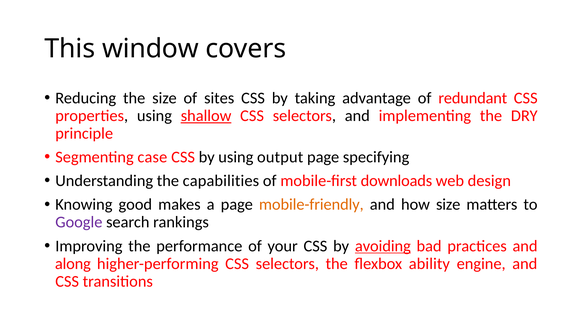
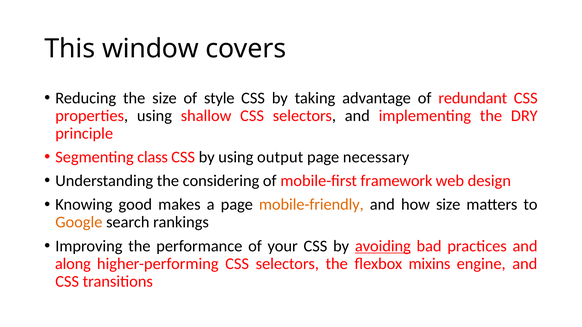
sites: sites -> style (219, 98)
shallow underline: present -> none (206, 116)
case: case -> class (153, 157)
specifying: specifying -> necessary (376, 157)
capabilities: capabilities -> considering (221, 181)
downloads: downloads -> framework (396, 181)
Google colour: purple -> orange (79, 222)
ability: ability -> mixins (429, 264)
